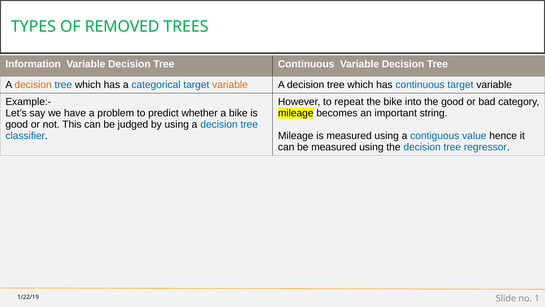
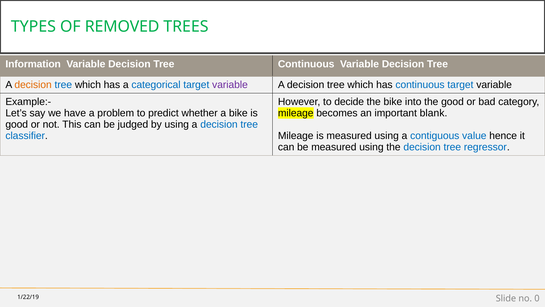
variable colour: orange -> purple (230, 85)
repeat: repeat -> decide (349, 102)
string: string -> blank (434, 113)
1: 1 -> 0 (537, 298)
